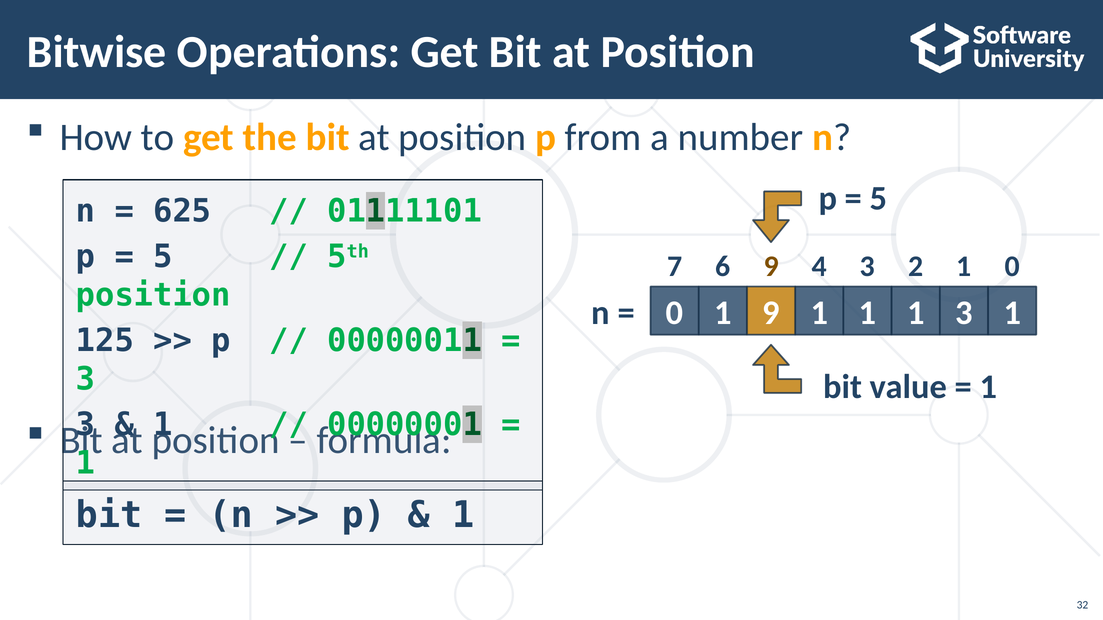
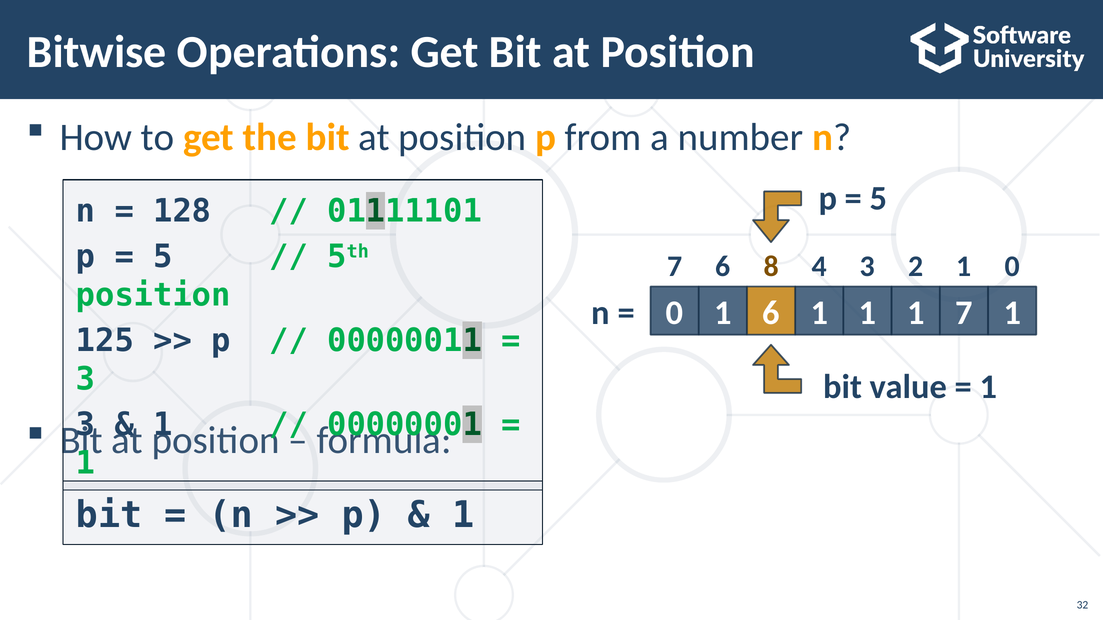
625: 625 -> 128 (182, 211)
6 9: 9 -> 8 (771, 267)
1 9: 9 -> 6 (771, 313)
1 3: 3 -> 7 (964, 313)
